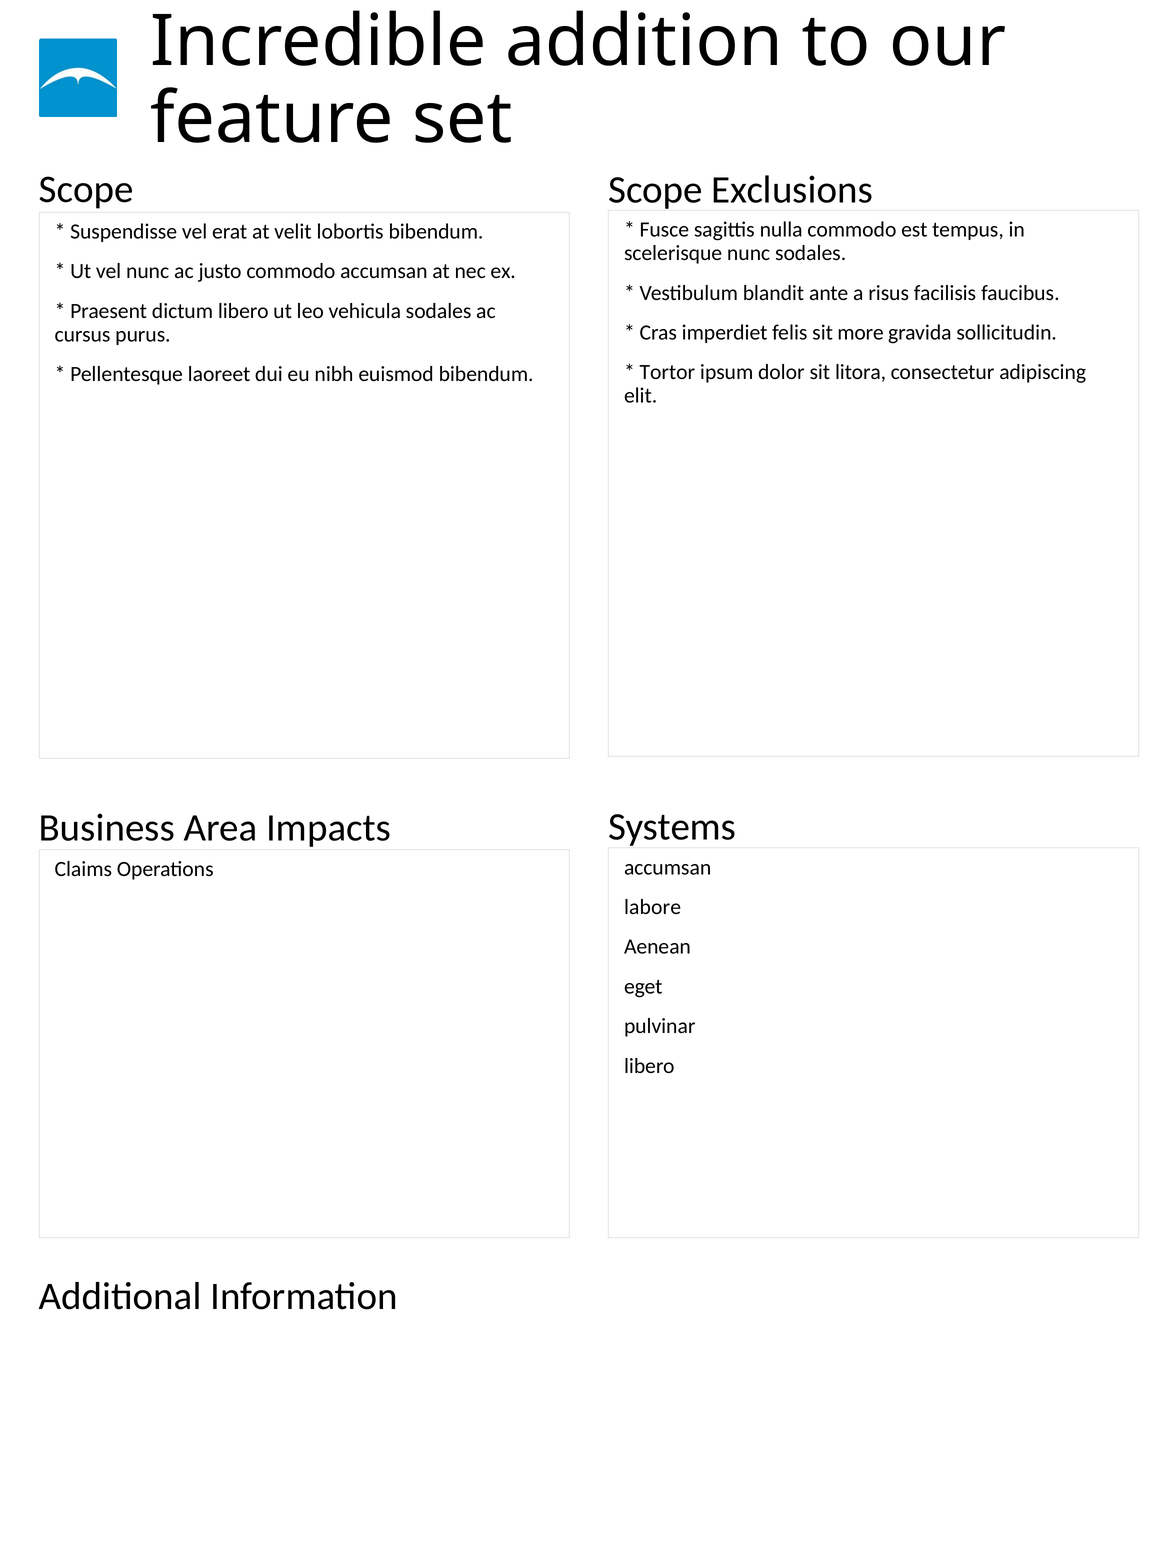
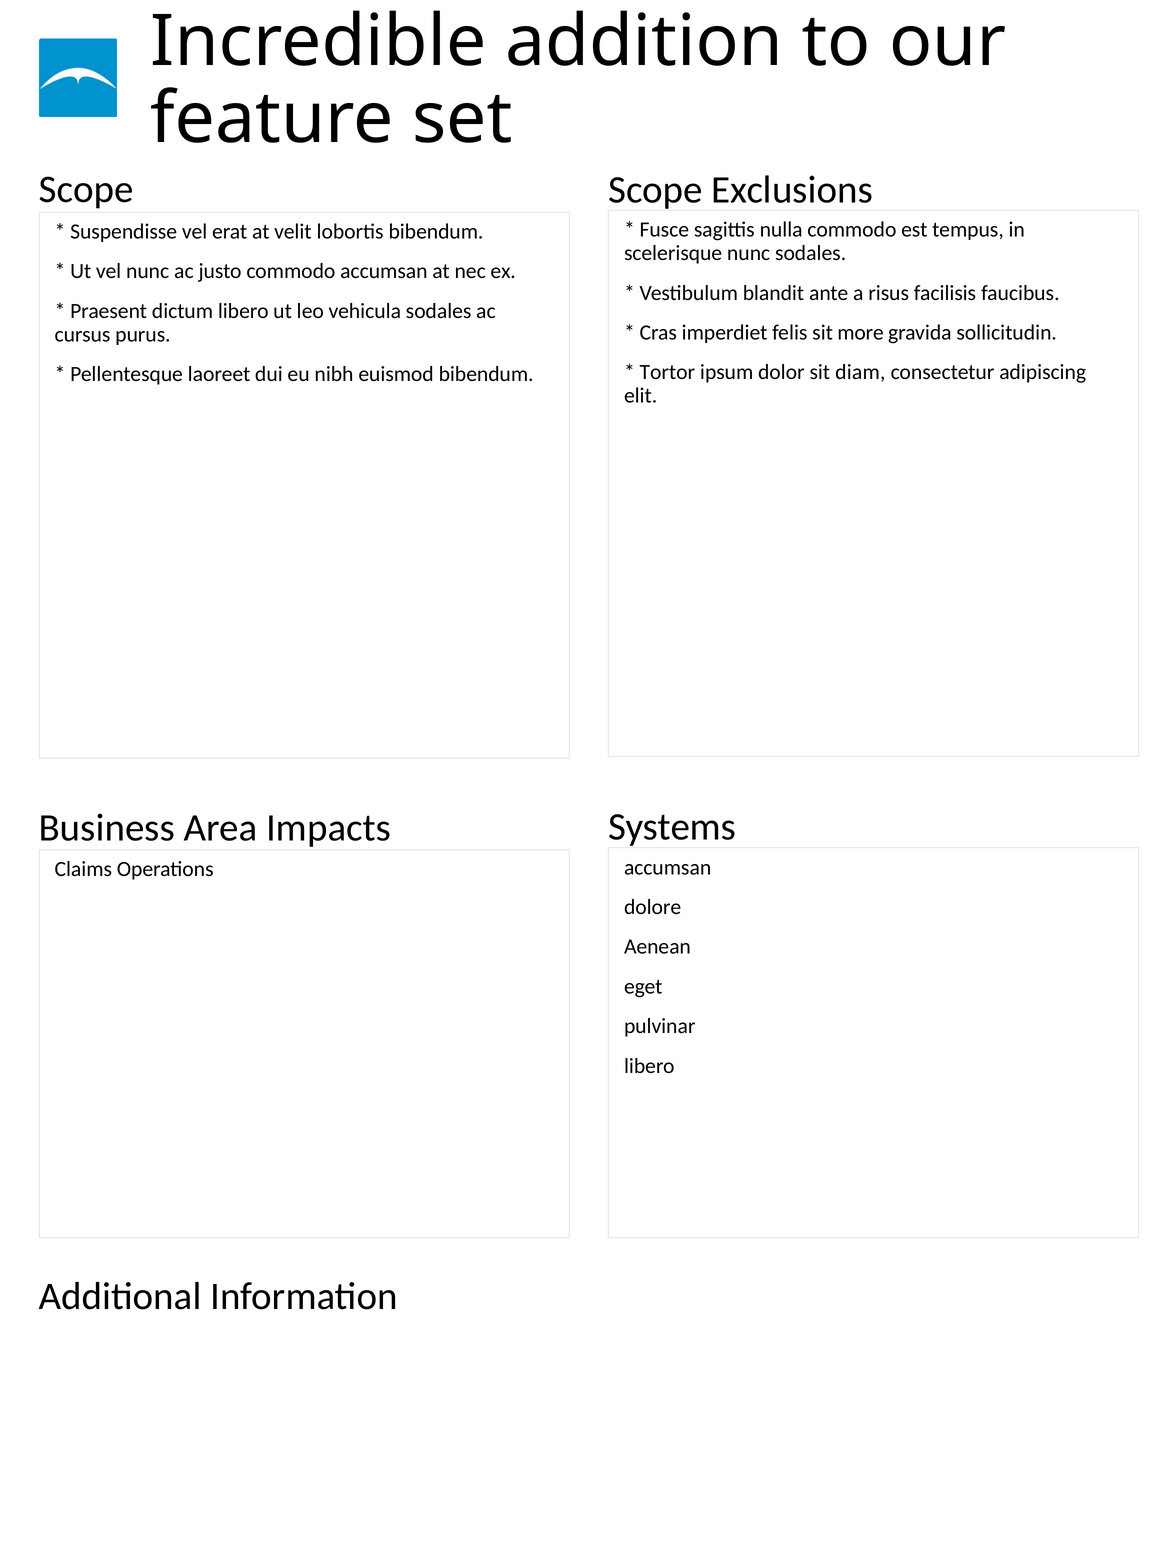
litora: litora -> diam (860, 372)
labore: labore -> dolore (653, 907)
